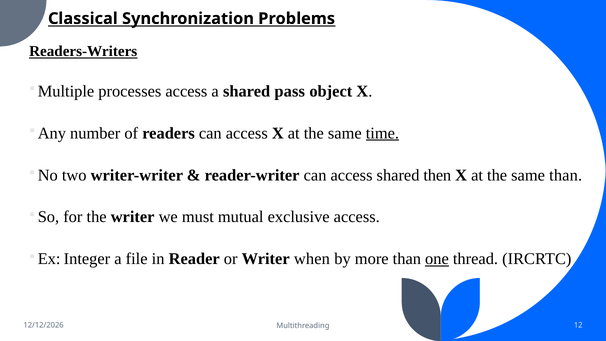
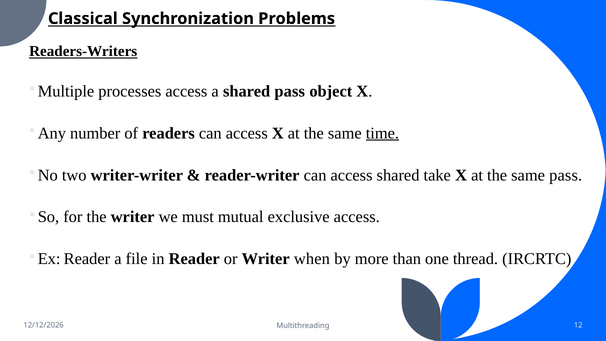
then: then -> take (437, 175)
same than: than -> pass (566, 175)
Integer: Integer -> Reader (87, 259)
one underline: present -> none (437, 259)
